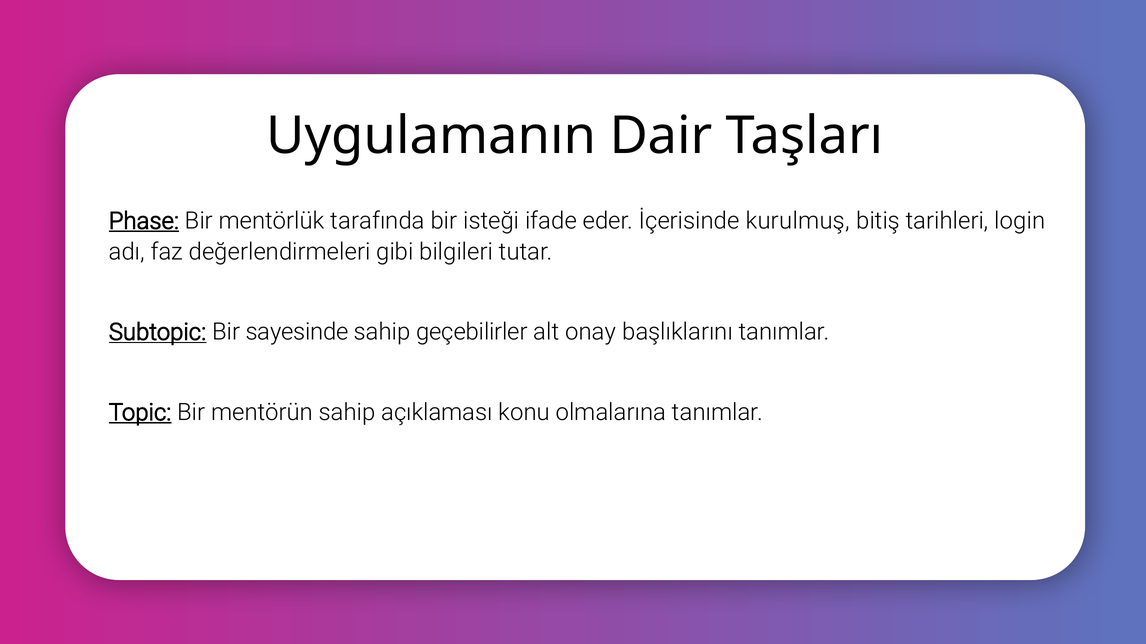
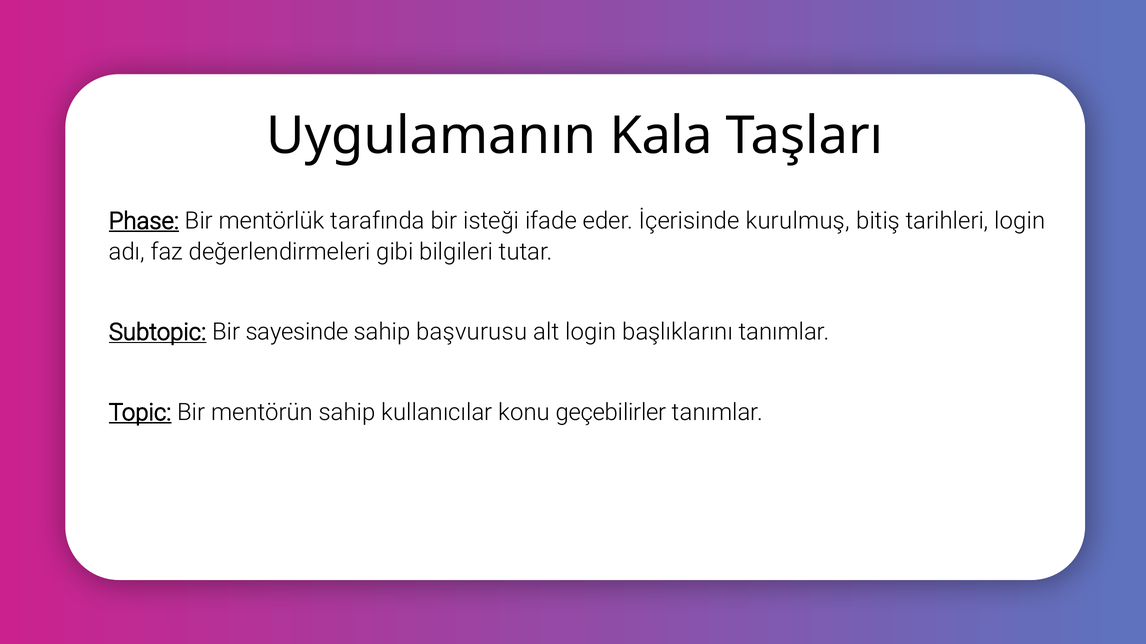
Dair: Dair -> Kala (661, 136)
geçebilirler: geçebilirler -> başvurusu (472, 332)
alt onay: onay -> login (591, 332)
açıklaması: açıklaması -> kullanıcılar (437, 413)
olmalarına: olmalarına -> geçebilirler (611, 413)
